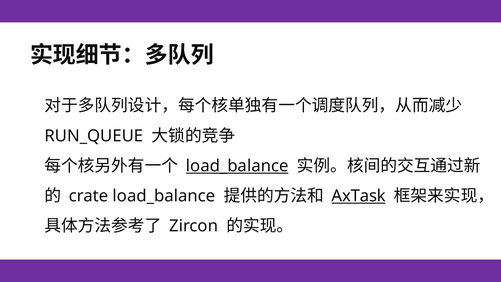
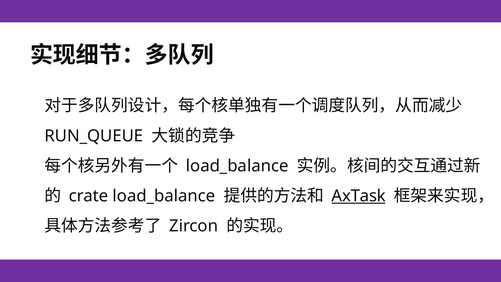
load_balance underline: present -> none (237, 166)
